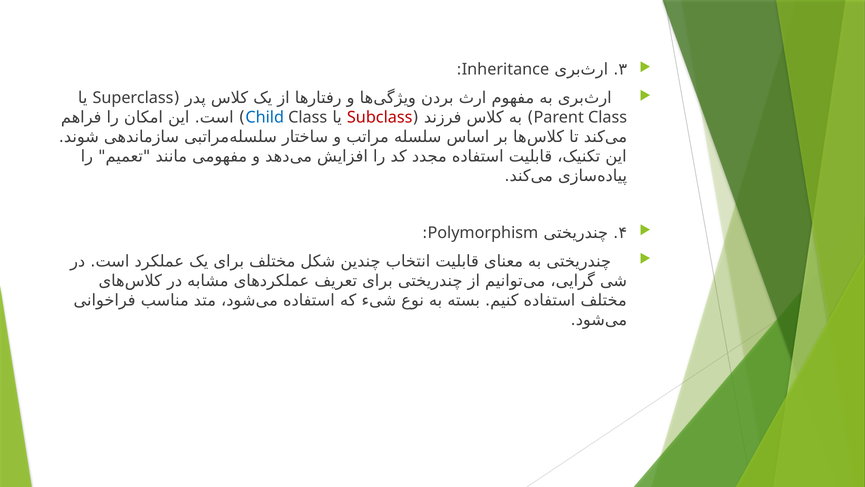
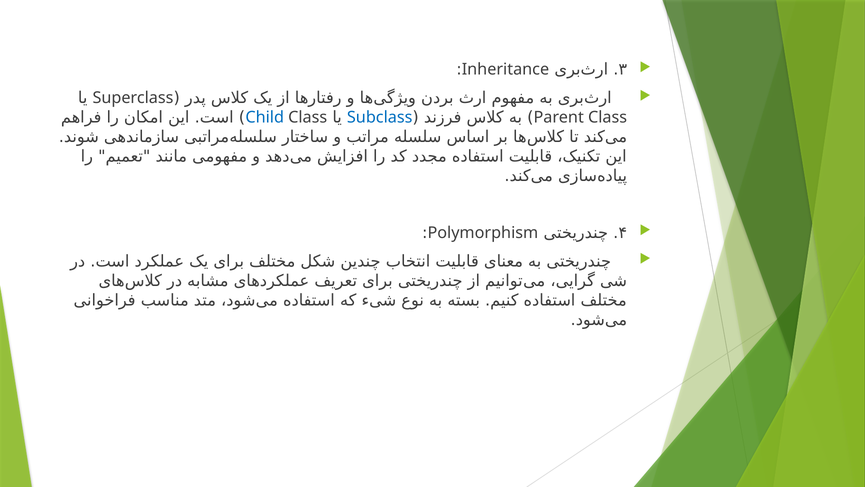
Subclass colour: red -> blue (380, 118)
